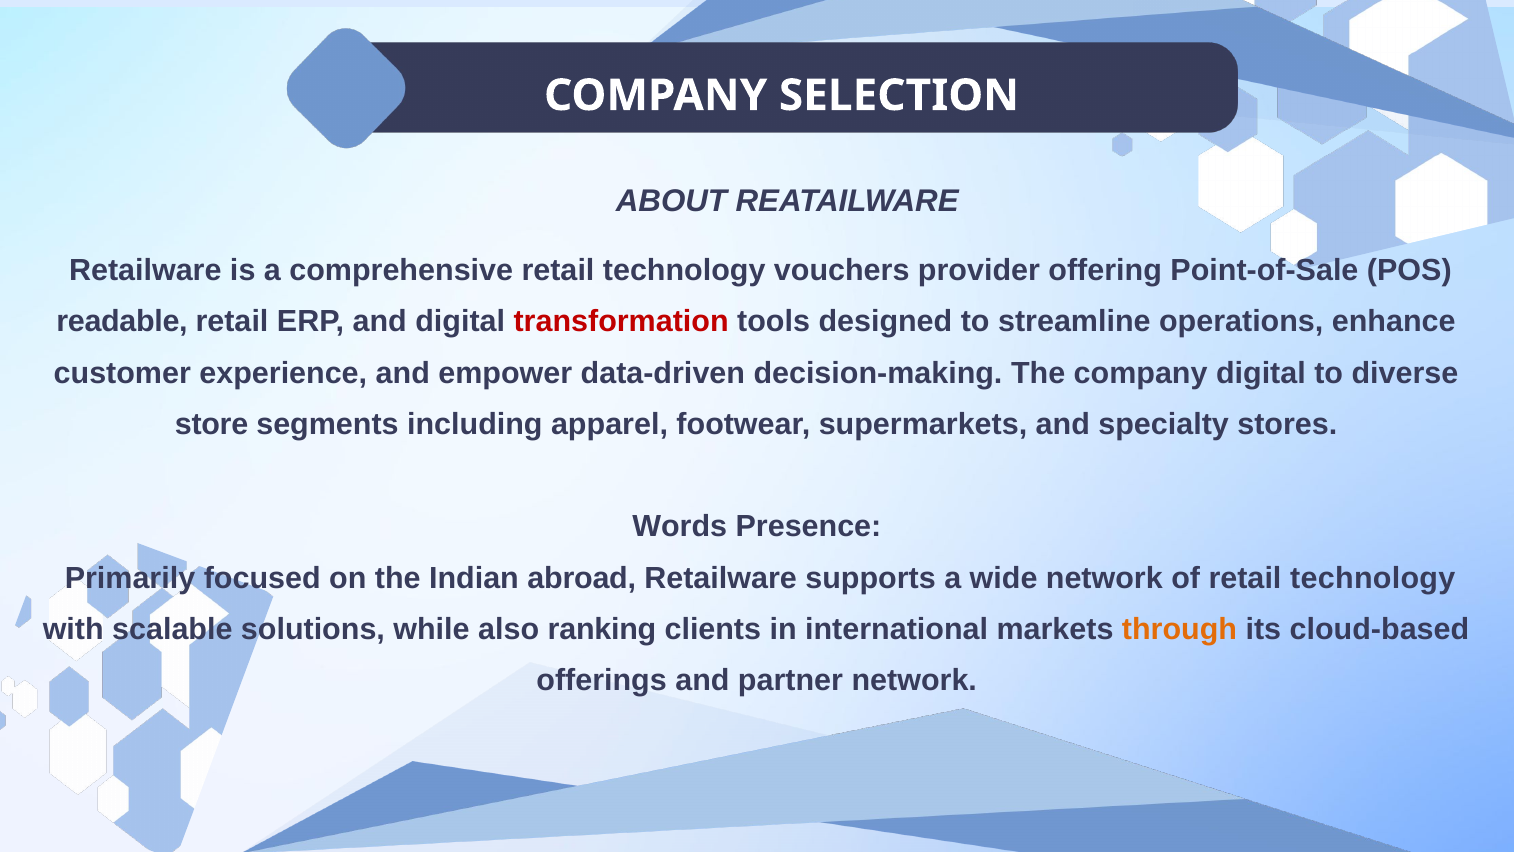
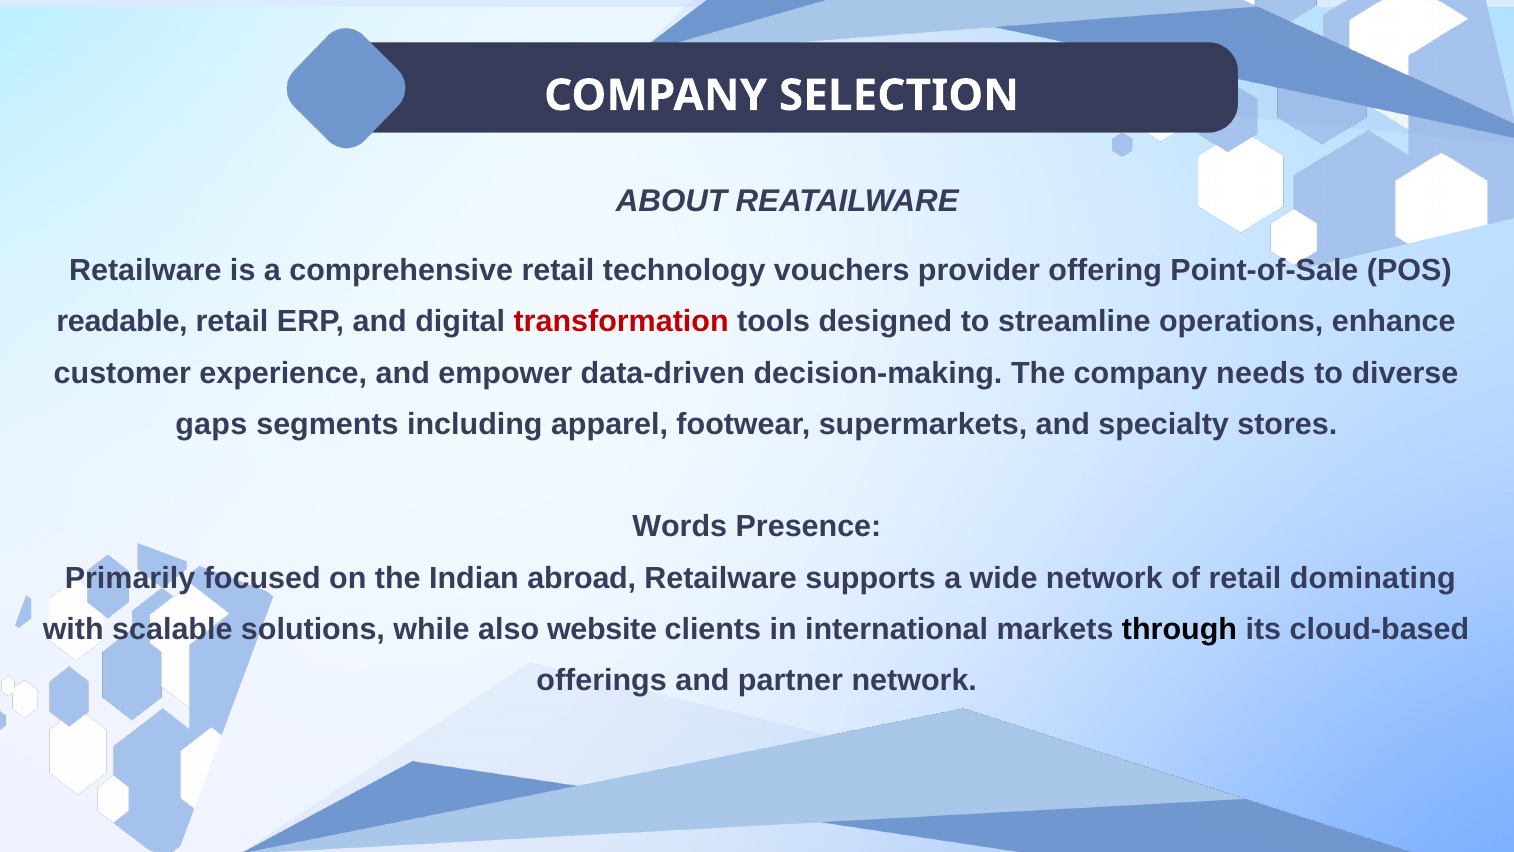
company digital: digital -> needs (1261, 373)
store: store -> gaps (211, 424)
of retail technology: technology -> dominating (1373, 578)
ranking: ranking -> website (602, 629)
through colour: orange -> black (1179, 629)
